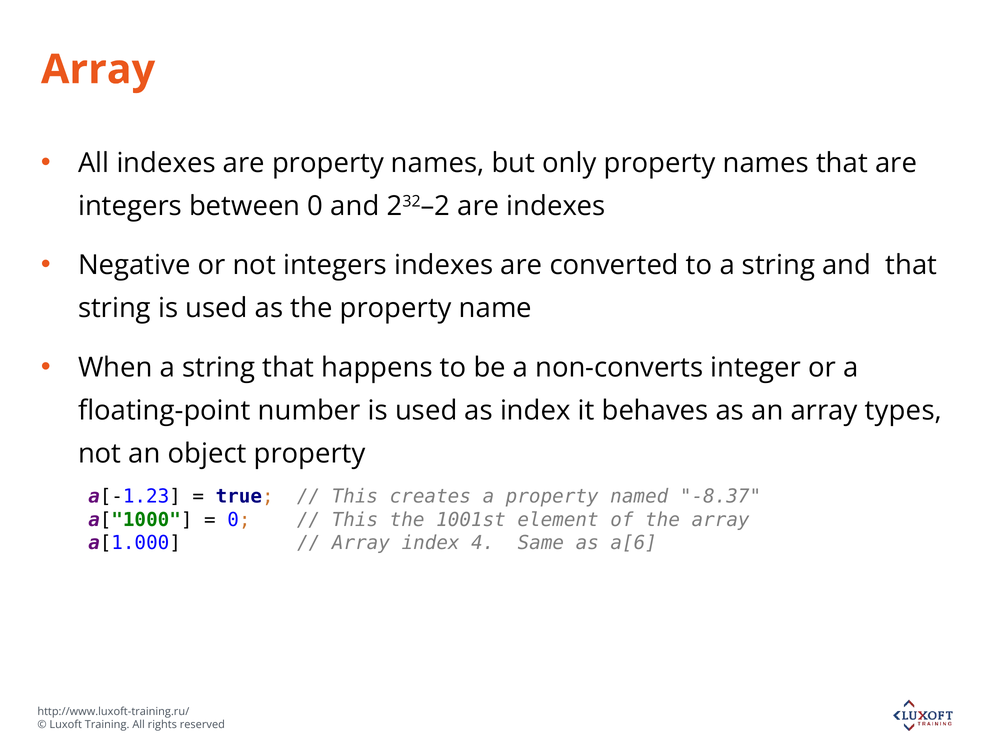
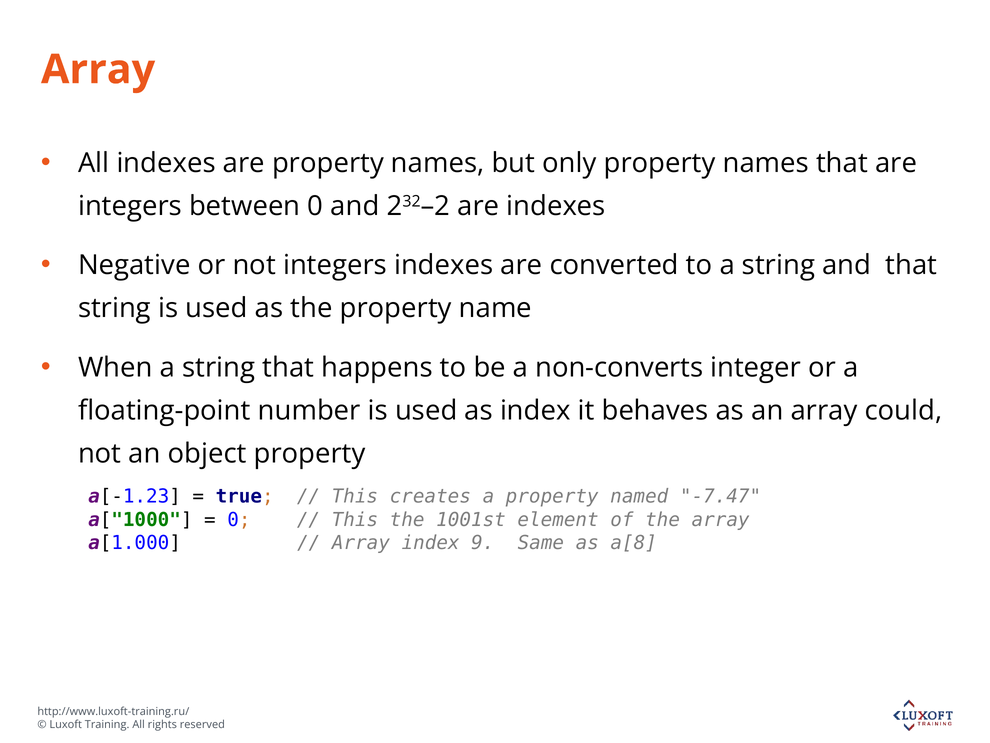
types: types -> could (903, 411)
-8.37: -8.37 -> -7.47 (721, 496)
4: 4 -> 9 (483, 543)
a[6: a[6 -> a[8 (634, 543)
